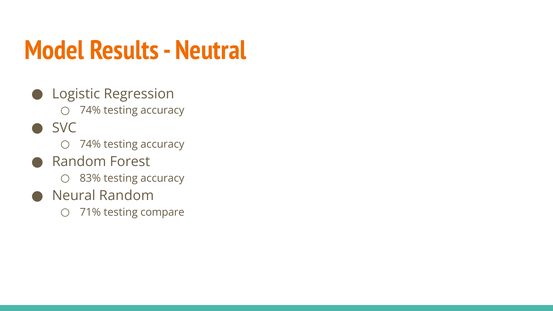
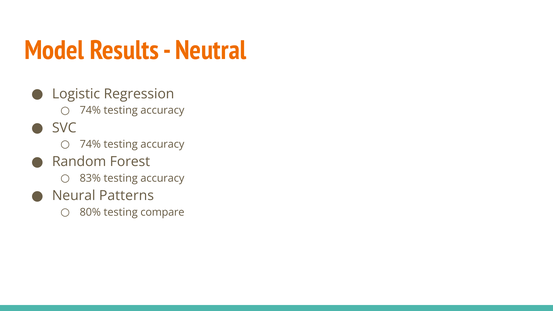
Neural Random: Random -> Patterns (126, 196)
71%: 71% -> 80% (90, 212)
